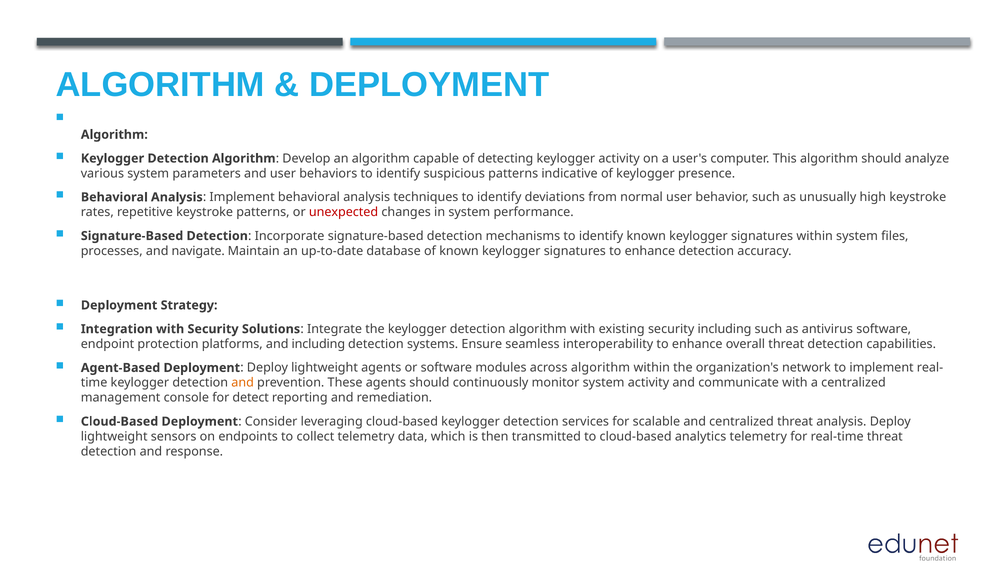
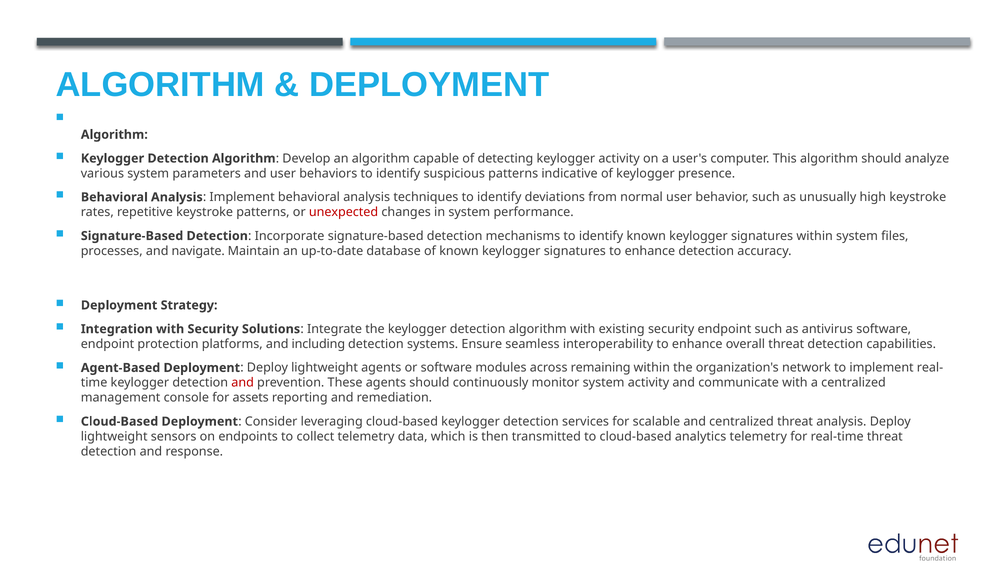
security including: including -> endpoint (724, 329)
across algorithm: algorithm -> remaining (601, 367)
and colour: orange -> red (243, 382)
detect: detect -> assets (251, 397)
